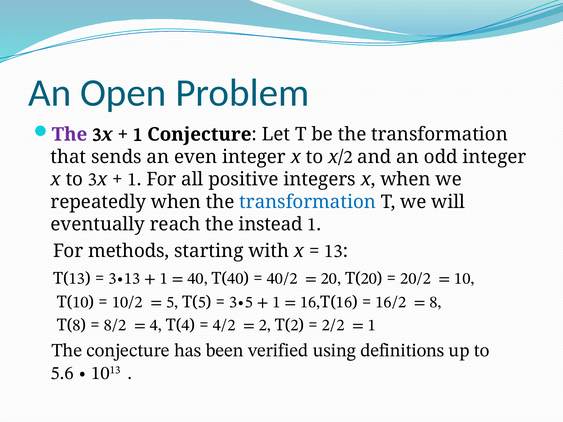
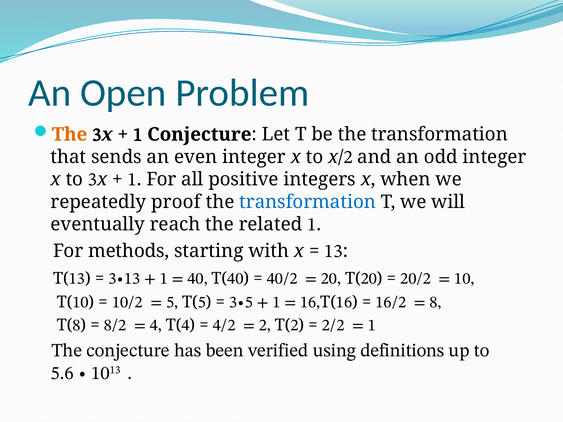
The colour: purple -> orange (70, 135)
when: when -> proof (176, 202)
instead: instead -> related (271, 225)
